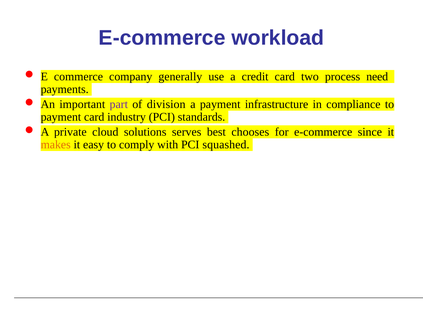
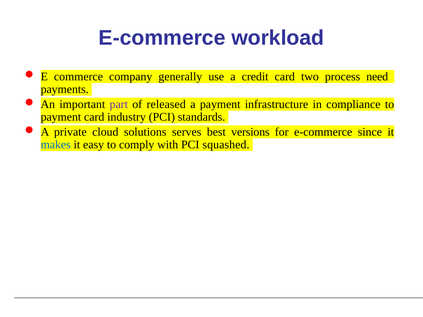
division: division -> released (166, 104)
chooses: chooses -> versions (250, 132)
makes colour: orange -> blue (56, 145)
